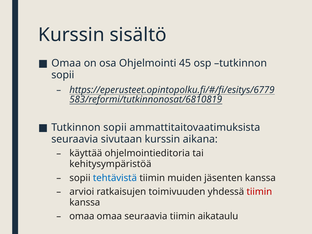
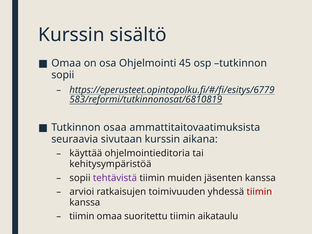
sopii: sopii -> osaa (115, 127)
tehtävistä colour: blue -> purple (115, 178)
omaa: omaa -> tiimin (82, 216)
omaa seuraavia: seuraavia -> suoritettu (146, 216)
